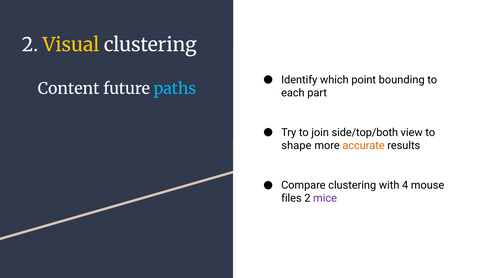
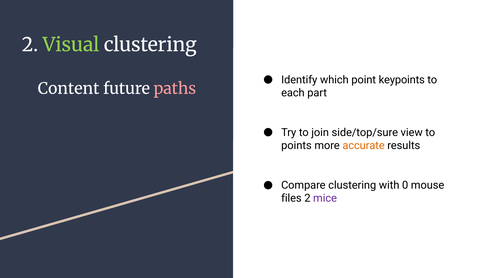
Visual colour: yellow -> light green (71, 45)
bounding: bounding -> keypoints (402, 80)
paths colour: light blue -> pink (175, 89)
side/top/both: side/top/both -> side/top/sure (365, 132)
shape: shape -> points (296, 146)
4: 4 -> 0 (405, 185)
